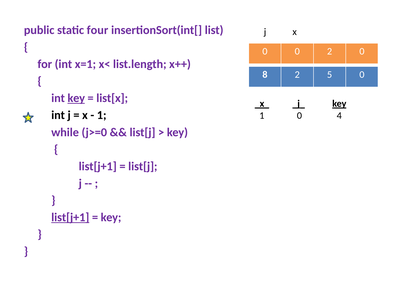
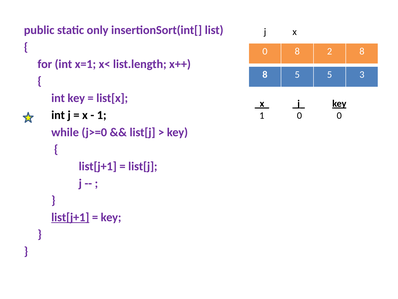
four: four -> only (98, 30)
0: 0 -> 8 (297, 51)
2 0: 0 -> 8 (362, 51)
8 2: 2 -> 5 (297, 75)
5 0: 0 -> 3 (362, 75)
key underline: present -> none (76, 98)
0 4: 4 -> 0 (339, 115)
